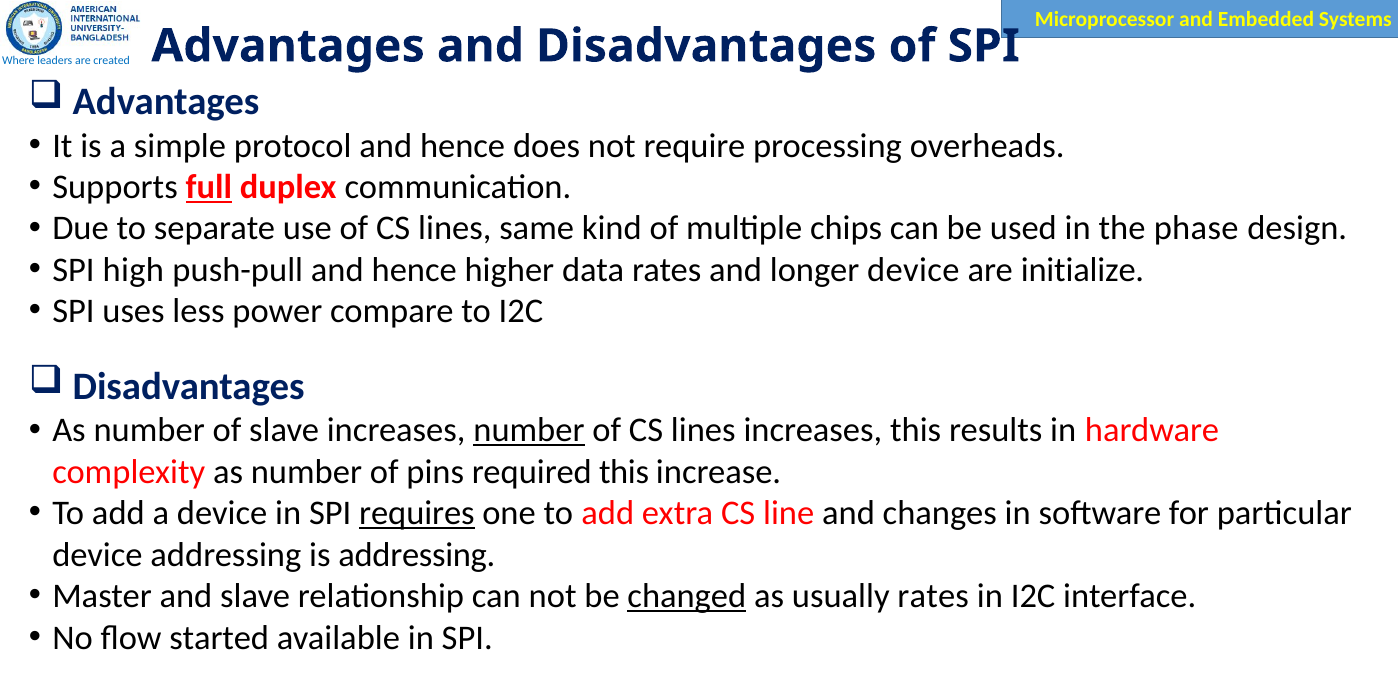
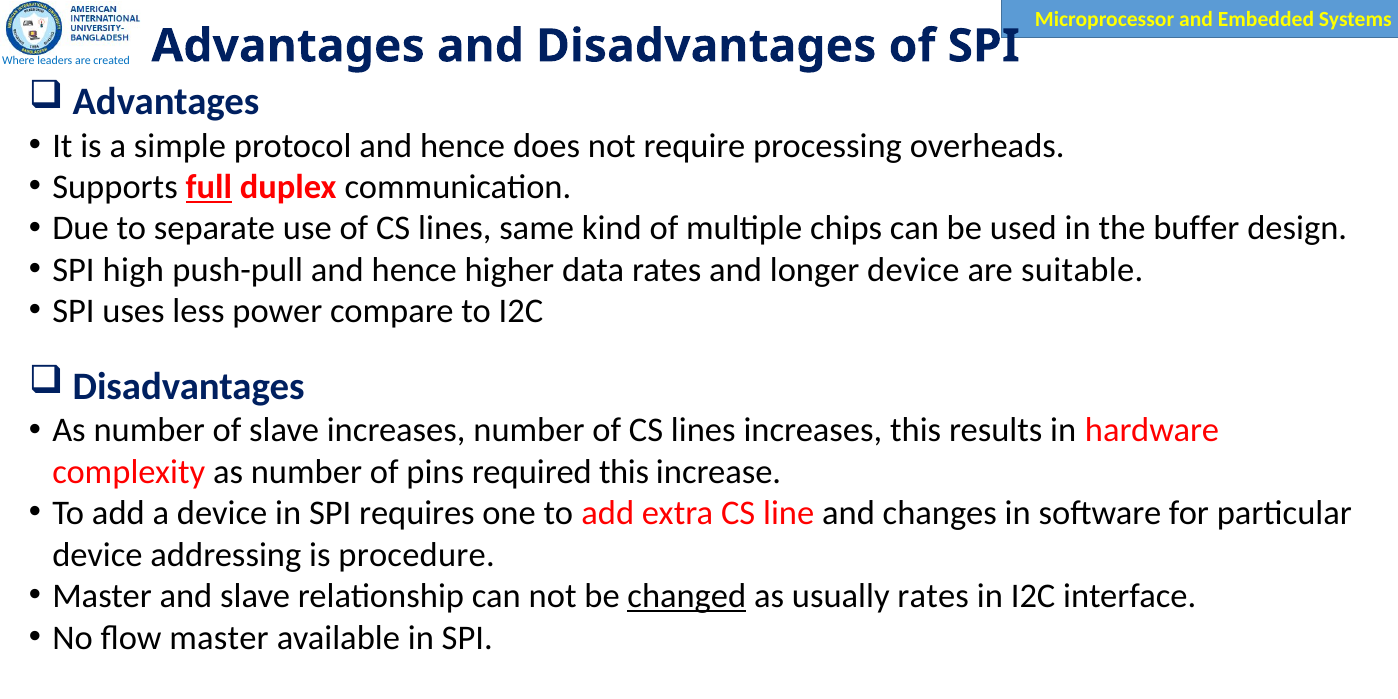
phase: phase -> buffer (1196, 228)
initialize: initialize -> suitable (1082, 270)
number underline: present -> none (529, 430)
requires underline: present -> none (417, 513)
is addressing: addressing -> procedure (417, 555)
flow started: started -> master (219, 638)
